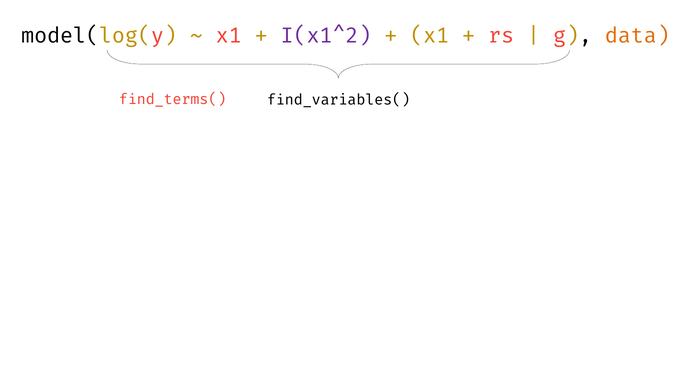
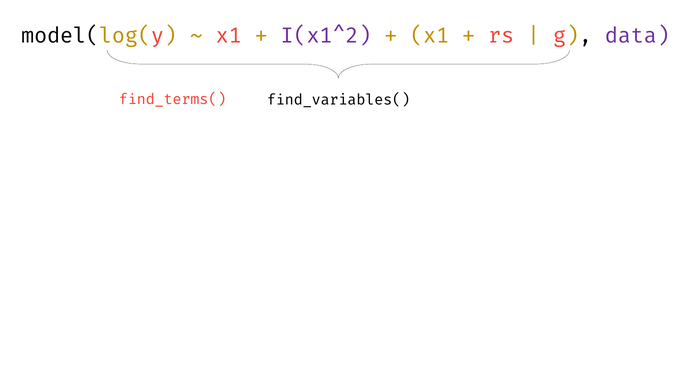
data colour: orange -> purple (637, 36)
